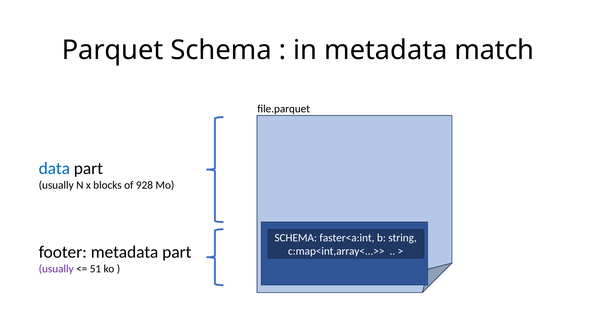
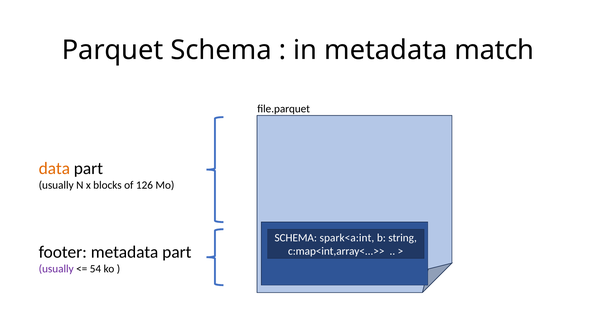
data colour: blue -> orange (54, 169)
928: 928 -> 126 (144, 185)
faster<a:int: faster<a:int -> spark<a:int (347, 238)
51: 51 -> 54 (95, 269)
